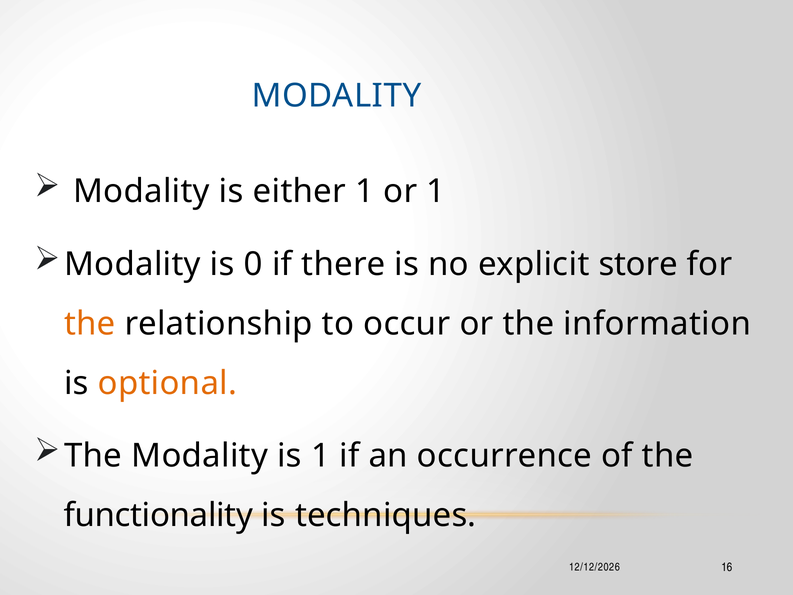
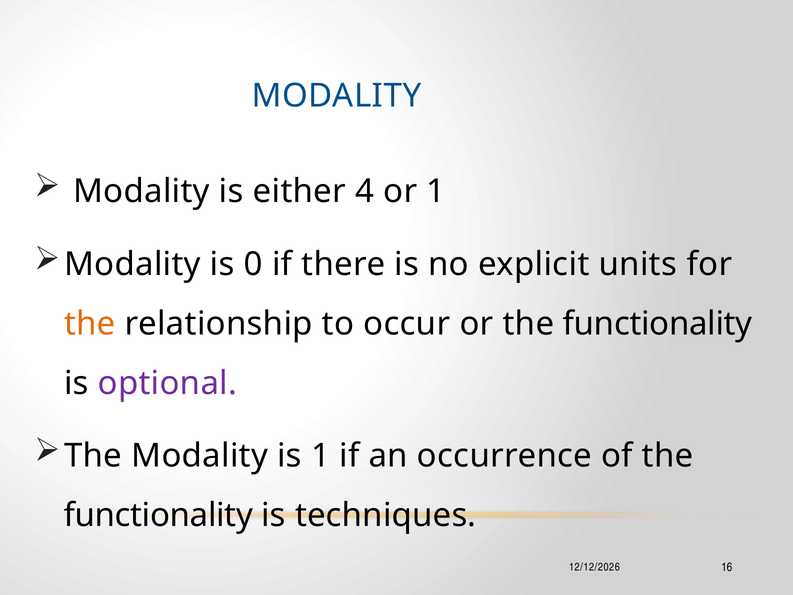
either 1: 1 -> 4 (365, 191)
store: store -> units (638, 264)
or the information: information -> functionality (658, 324)
optional colour: orange -> purple (168, 383)
